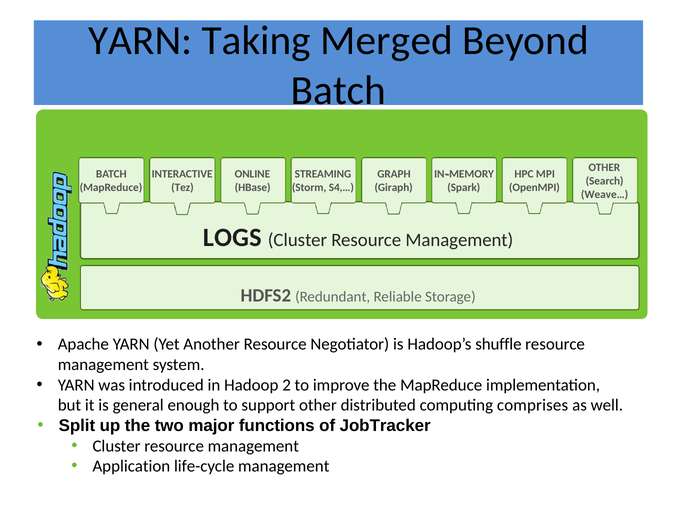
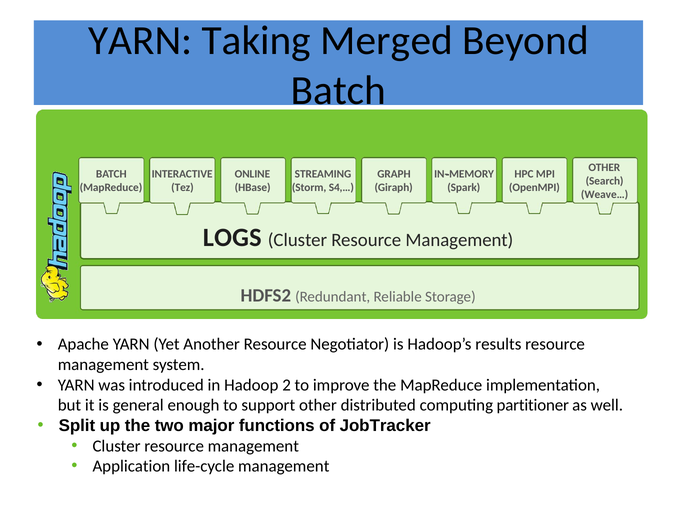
shuffle: shuffle -> results (498, 344)
comprises: comprises -> partitioner (533, 405)
